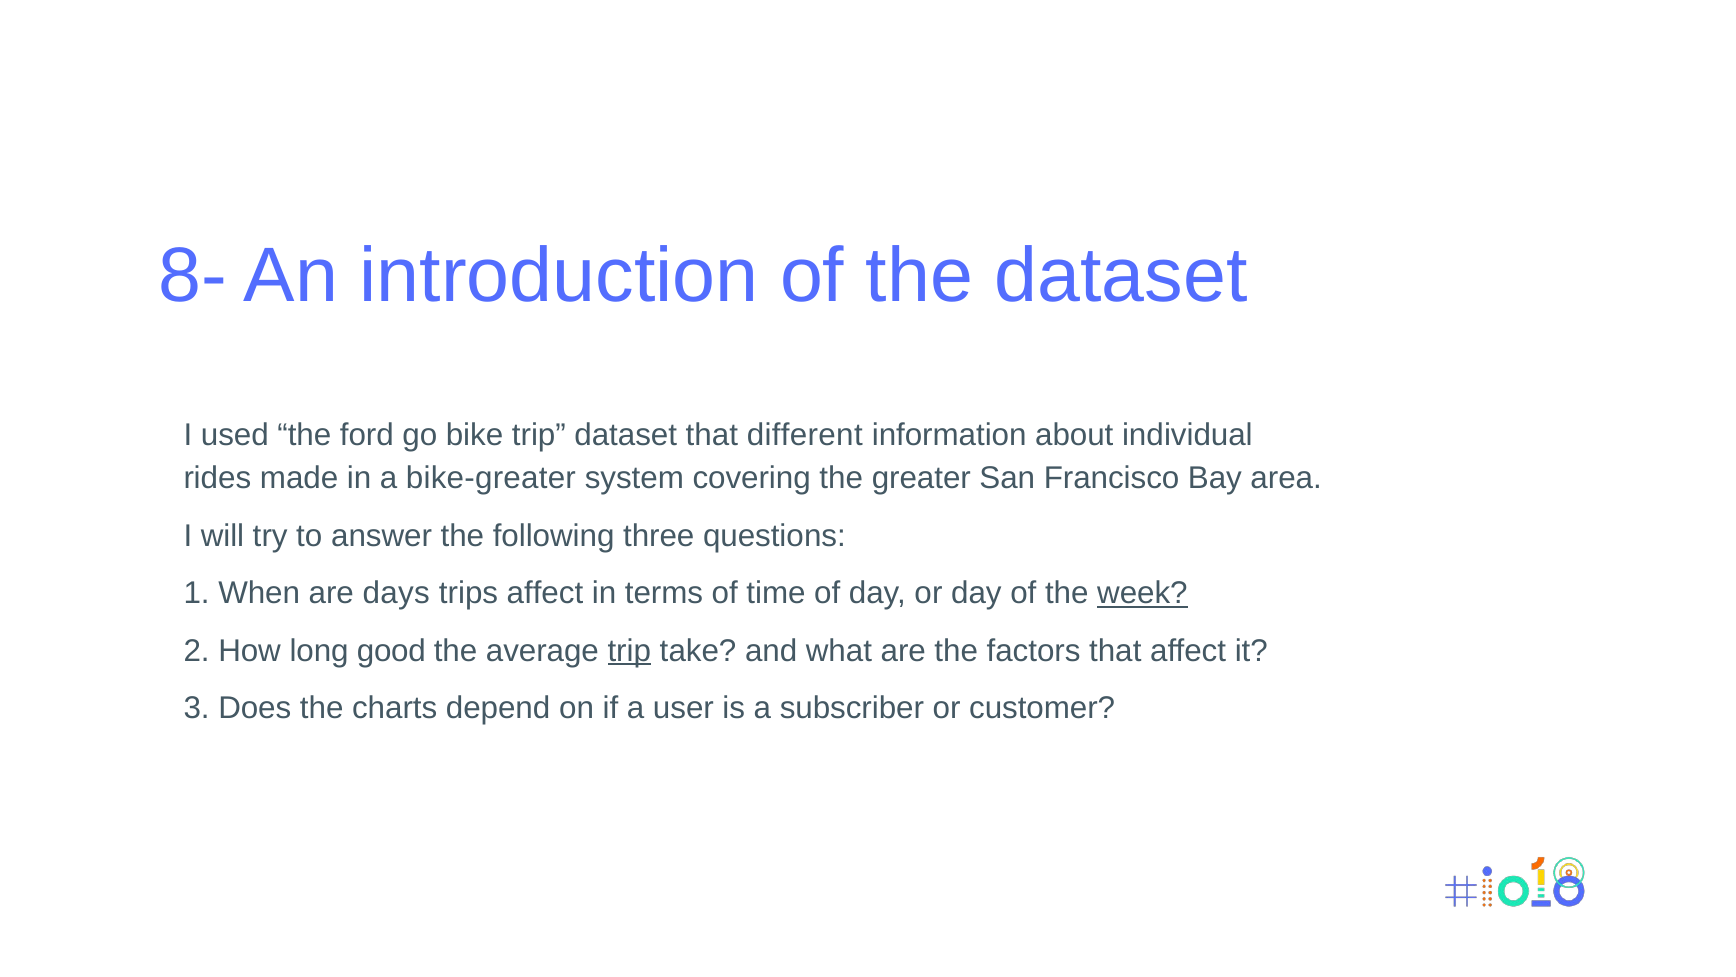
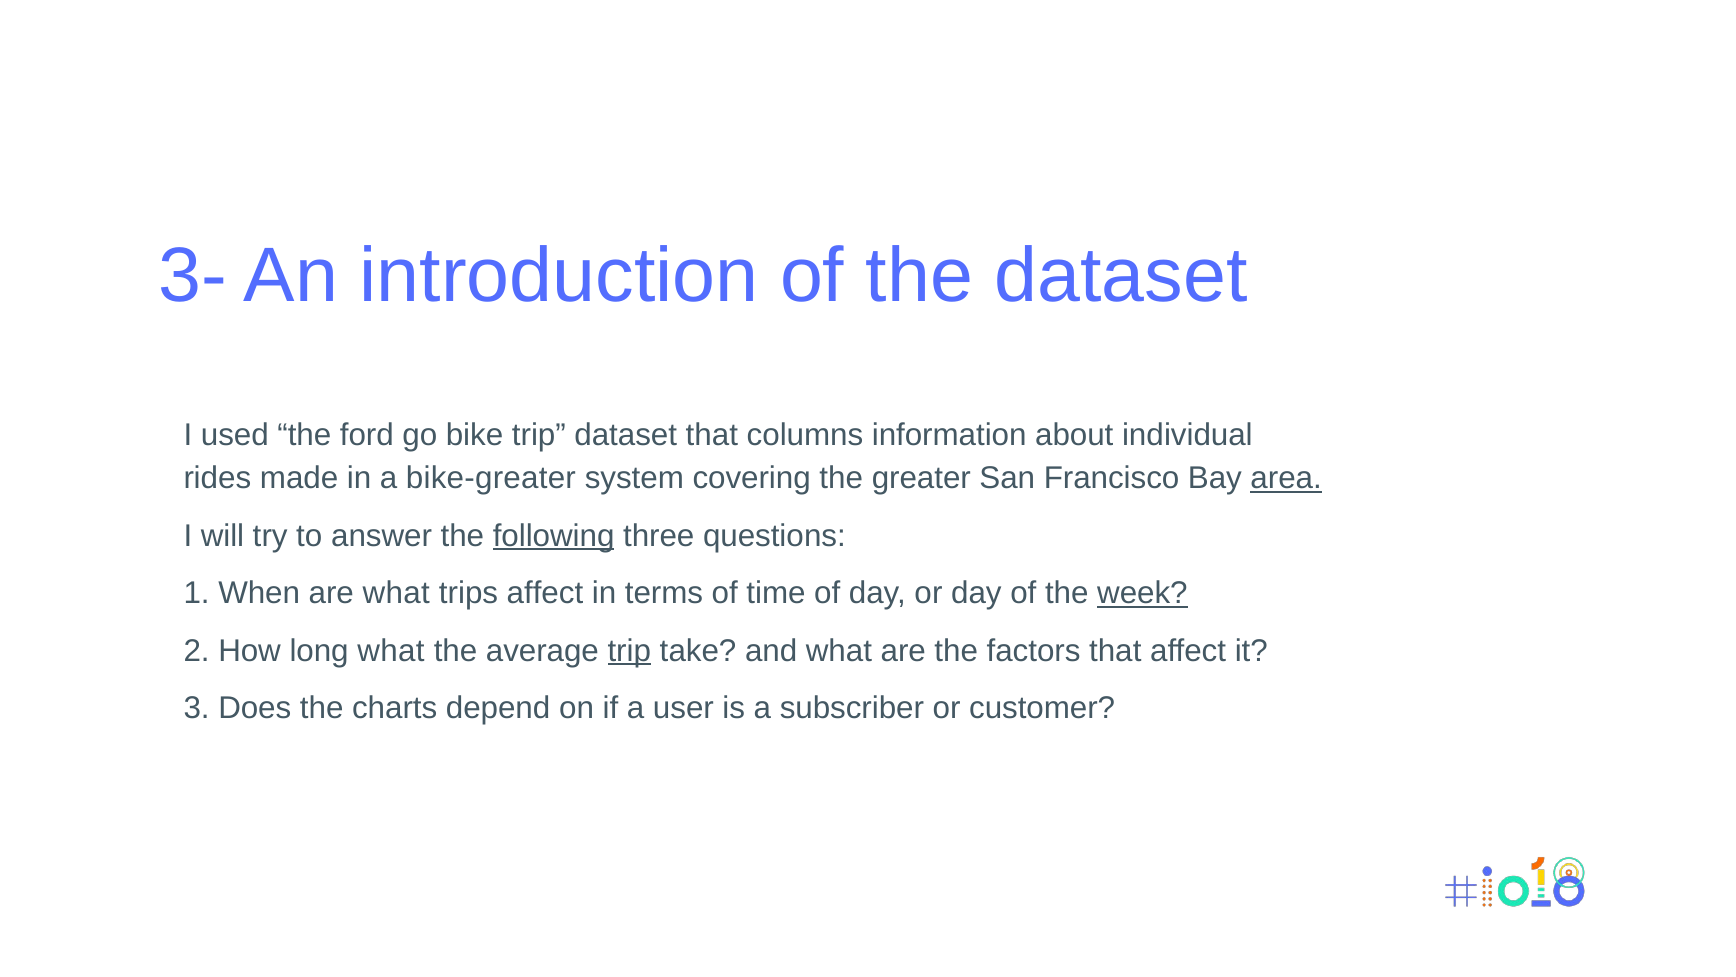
8-: 8- -> 3- (193, 276)
different: different -> columns (805, 435)
area underline: none -> present (1286, 478)
following underline: none -> present (554, 536)
are days: days -> what (396, 593)
long good: good -> what (391, 651)
